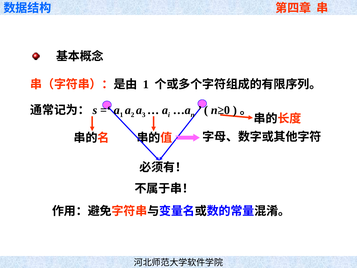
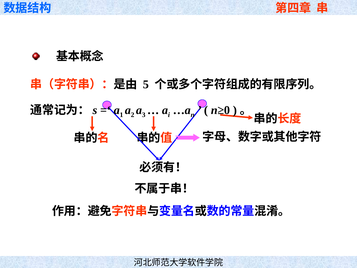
1: 1 -> 5 (146, 84)
